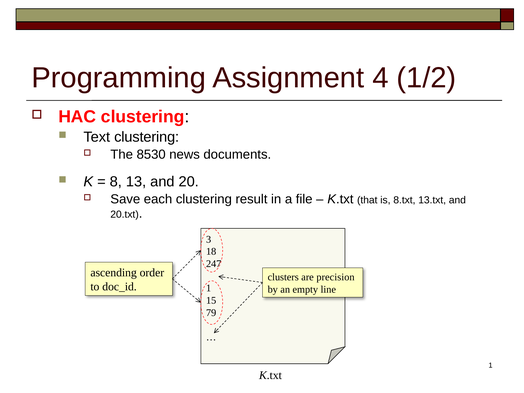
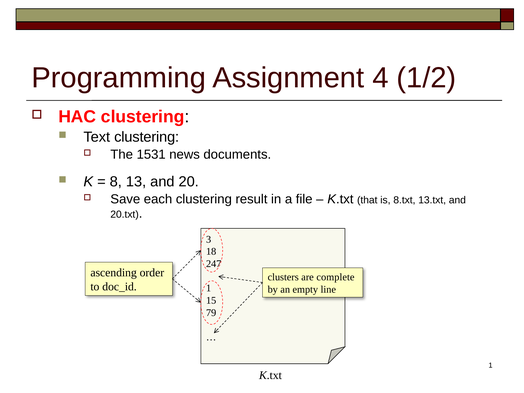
8530: 8530 -> 1531 (151, 155)
precision: precision -> complete (335, 277)
